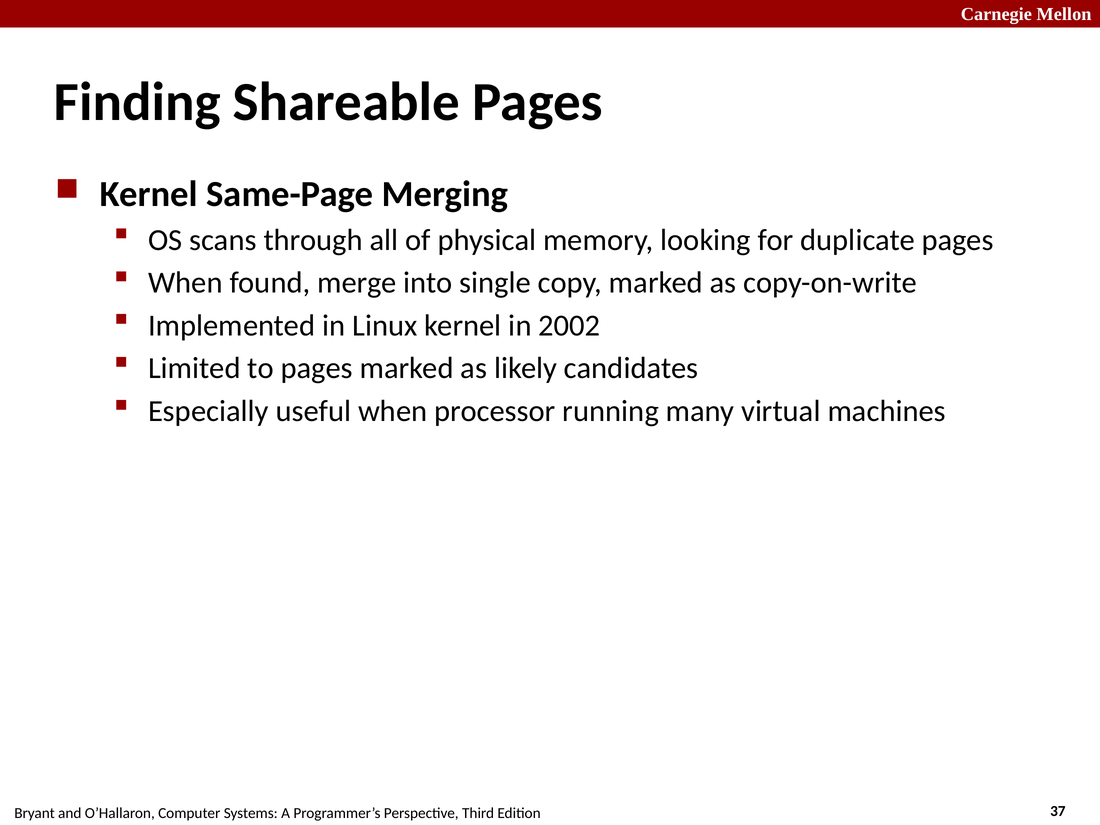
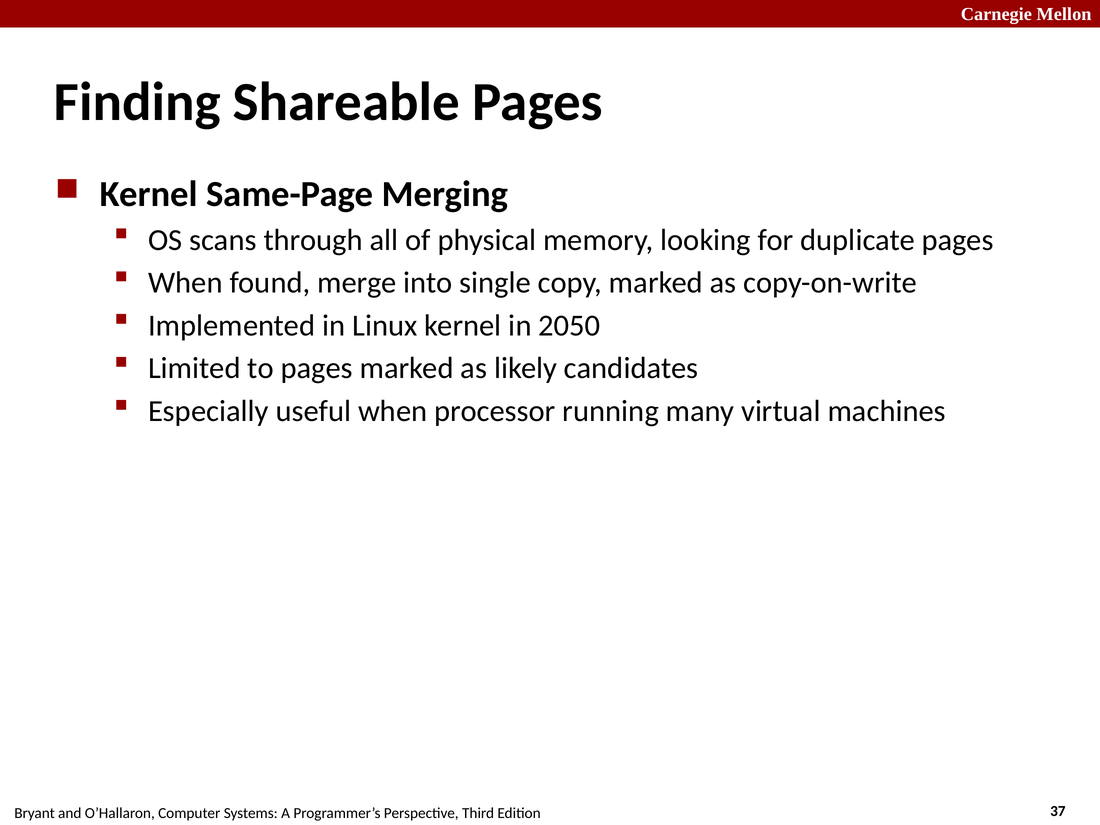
2002: 2002 -> 2050 (569, 326)
